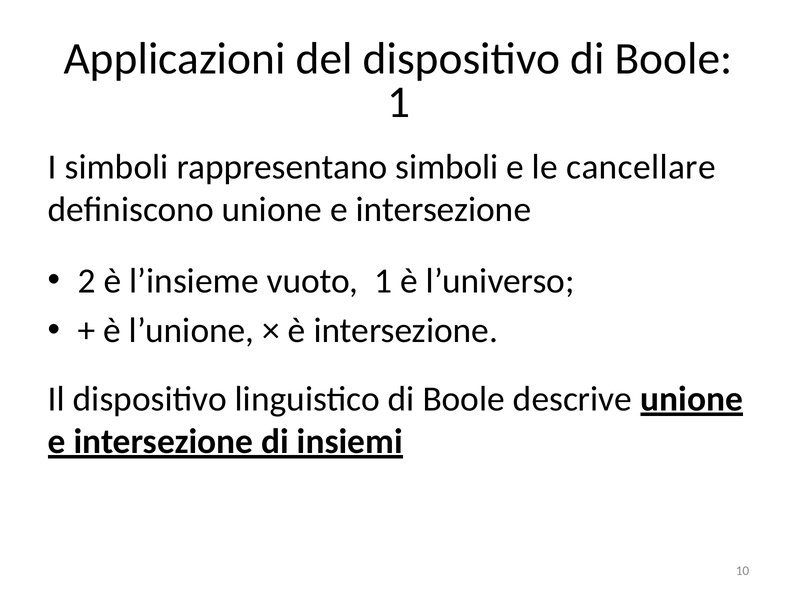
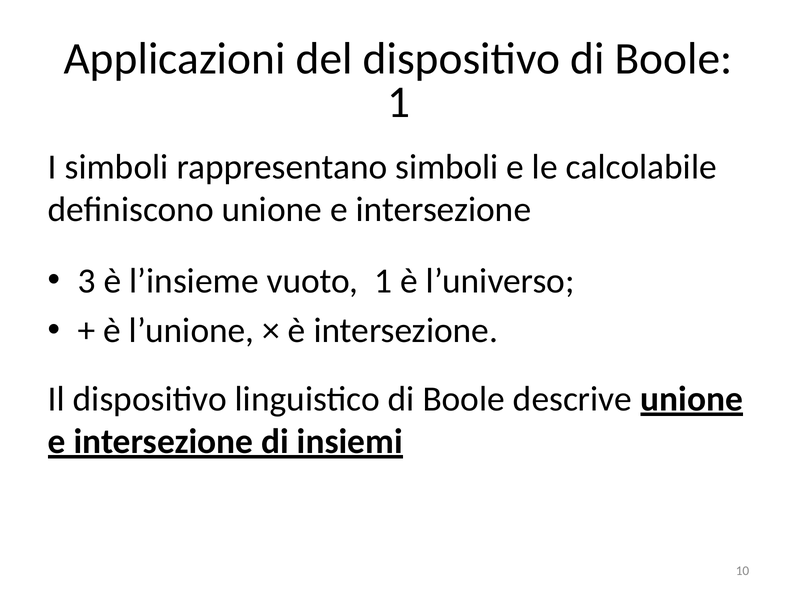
cancellare: cancellare -> calcolabile (641, 167)
2: 2 -> 3 (87, 281)
